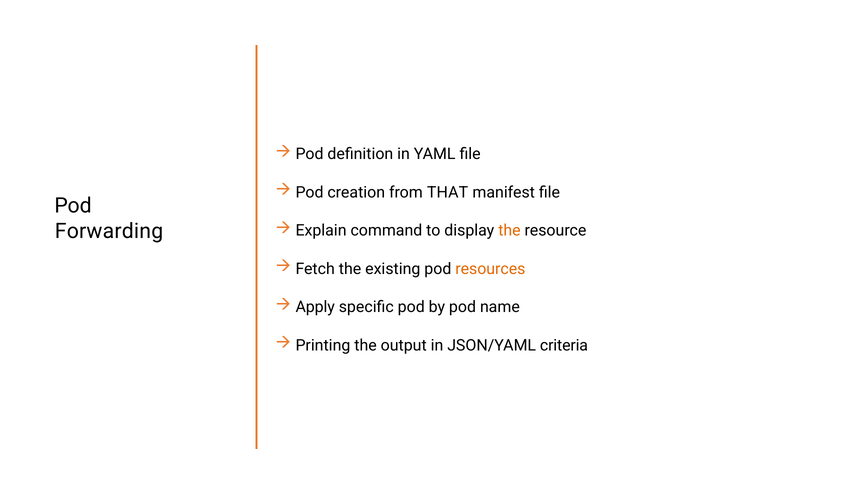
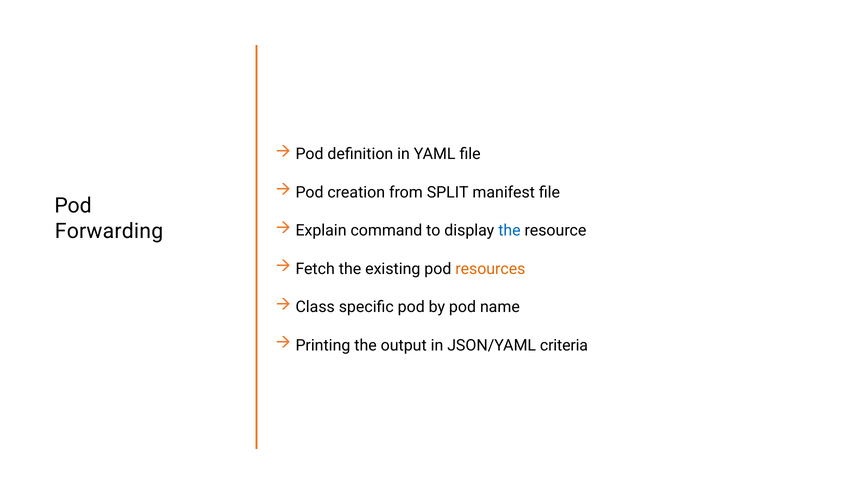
THAT: THAT -> SPLIT (448, 192)
the colour: orange -> blue (509, 231)
Apply: Apply -> Class (315, 307)
